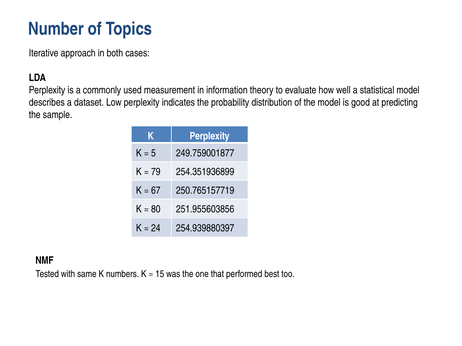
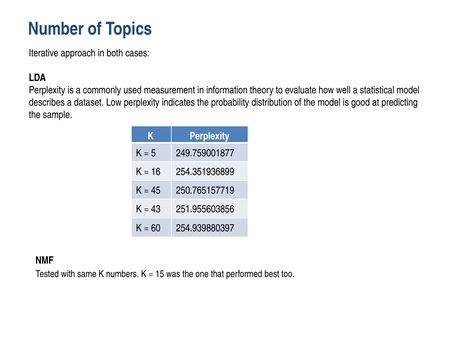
79: 79 -> 16 (156, 172)
67: 67 -> 45 (156, 191)
80: 80 -> 43 (156, 209)
24: 24 -> 60 (156, 229)
